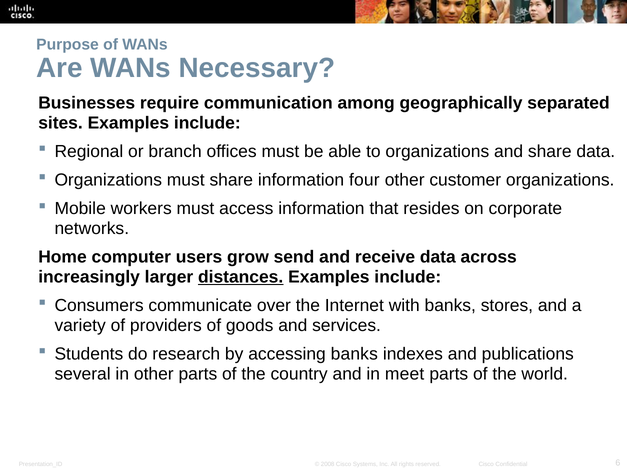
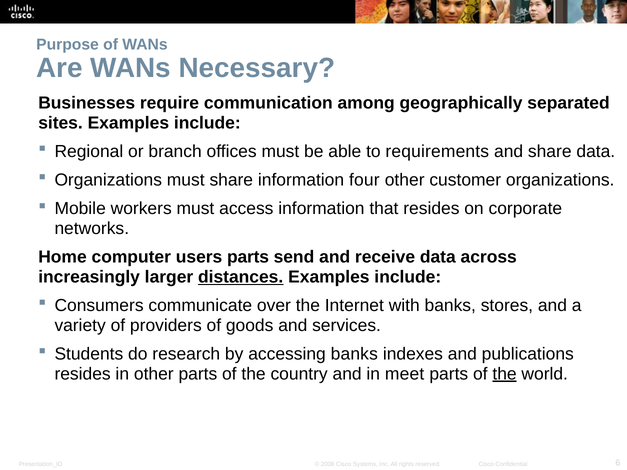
to organizations: organizations -> requirements (437, 152)
users grow: grow -> parts (248, 257)
several: several -> resides (83, 374)
the underline: none -> present (505, 374)
